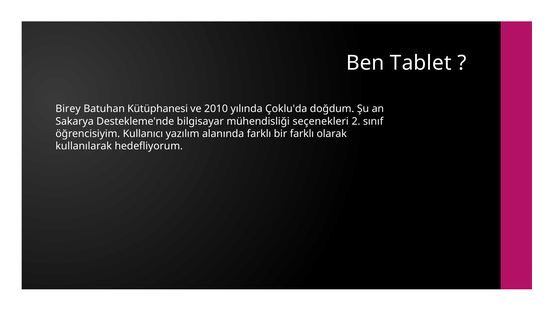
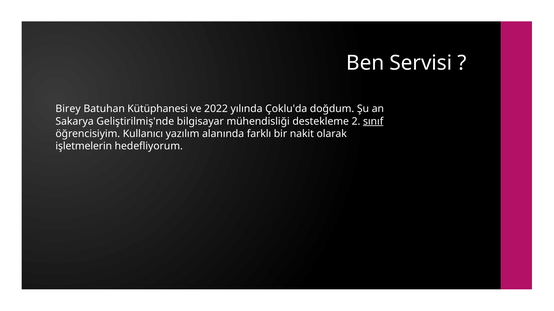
Tablet: Tablet -> Servisi (421, 63)
2010: 2010 -> 2022 (216, 109)
Destekleme'nde: Destekleme'nde -> Geliştirilmiş'nde (135, 122)
seçenekleri: seçenekleri -> destekleme (321, 122)
sınıf underline: none -> present (373, 122)
bir farklı: farklı -> nakit (302, 134)
kullanılarak: kullanılarak -> işletmelerin (84, 146)
